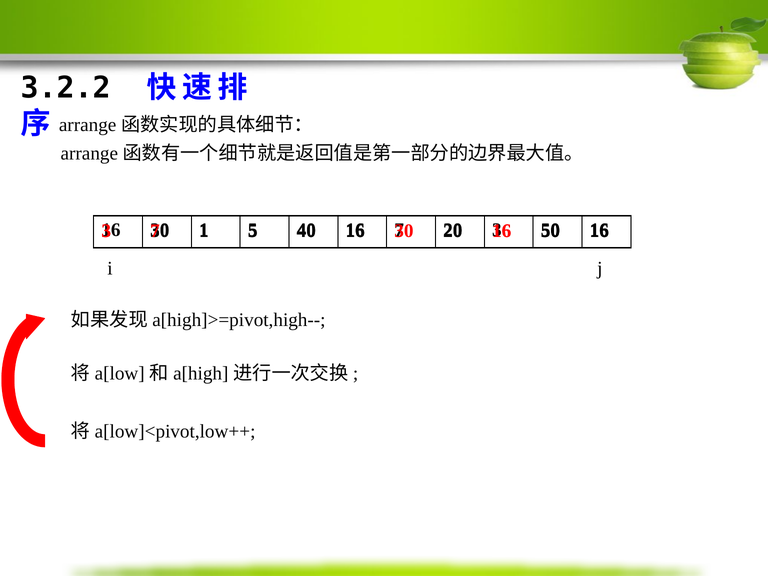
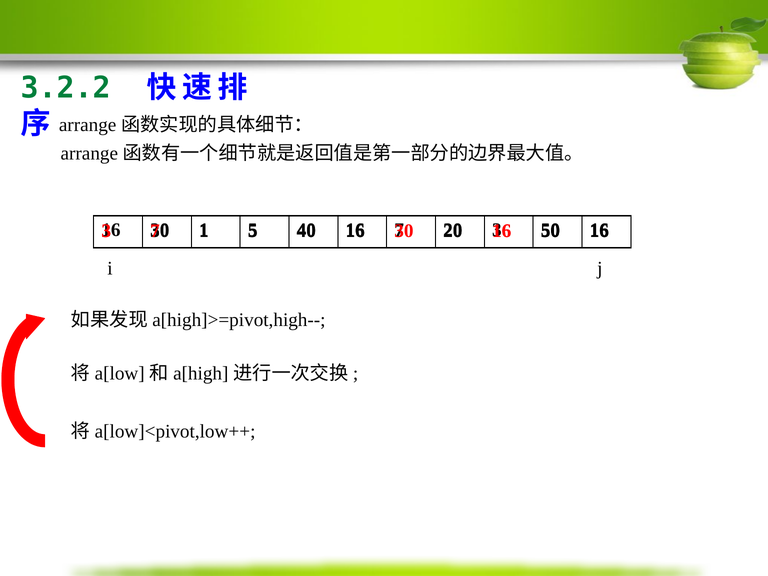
3.2.2 colour: black -> green (66, 88)
